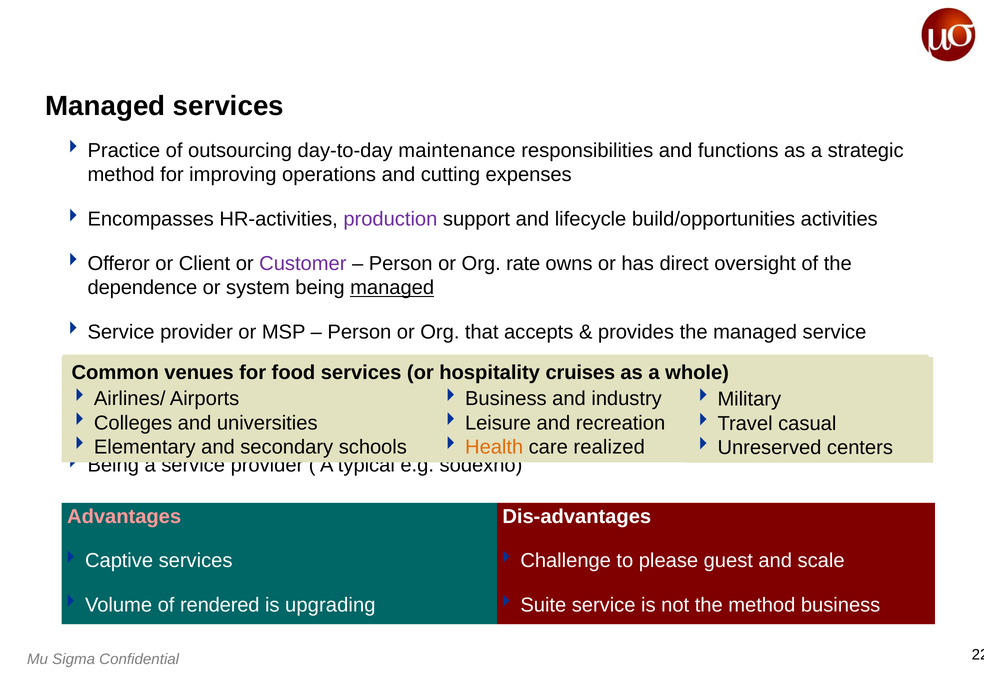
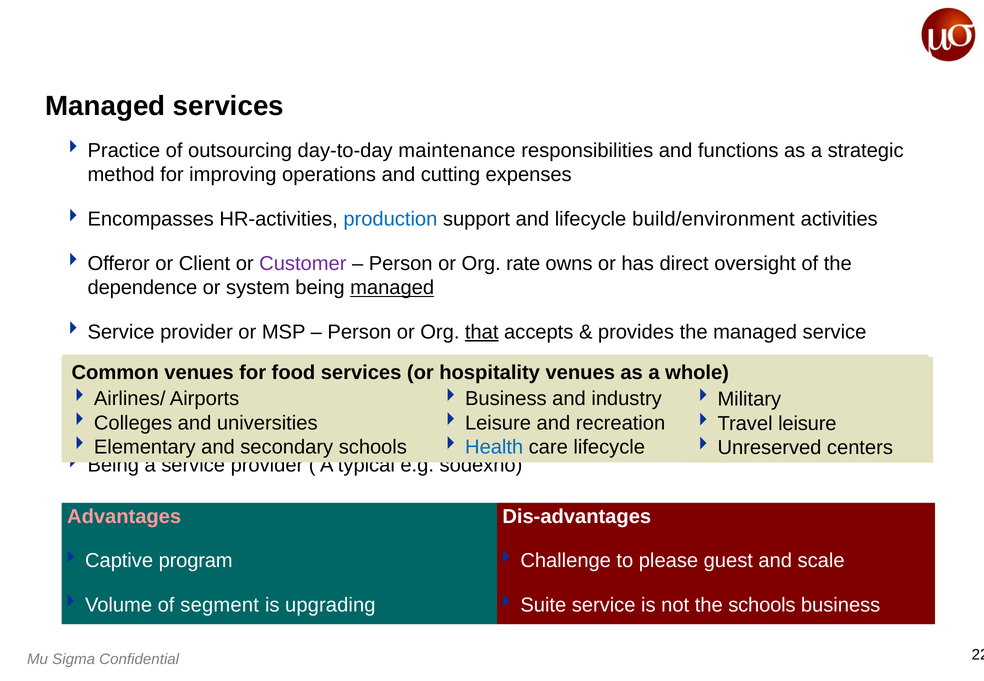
production colour: purple -> blue (390, 219)
build/opportunities: build/opportunities -> build/environment (713, 219)
that underline: none -> present (482, 332)
cruises: cruises -> venues (580, 373)
Travel casual: casual -> leisure (807, 424)
Health colour: orange -> blue (494, 447)
care realized: realized -> lifecycle (609, 447)
Captive services: services -> program (196, 561)
rendered: rendered -> segment (220, 605)
the method: method -> schools (762, 605)
